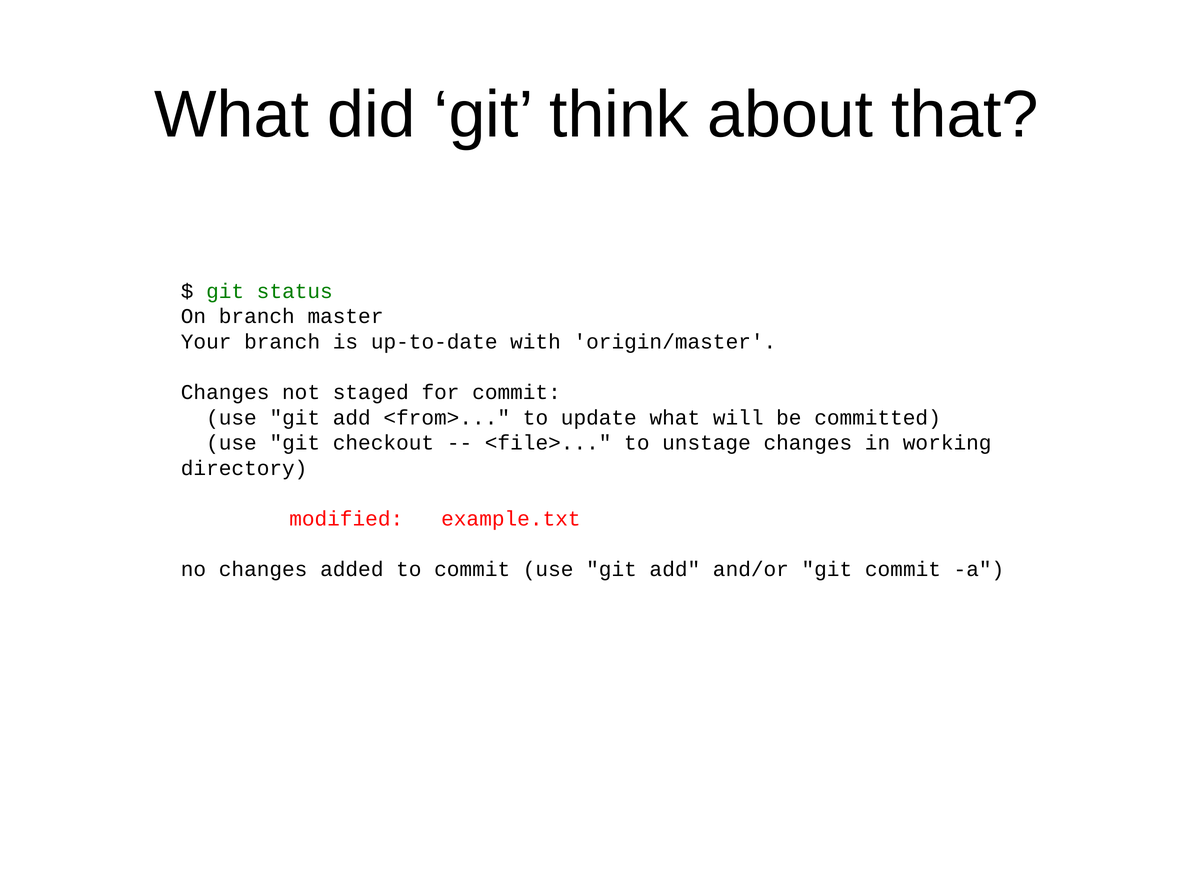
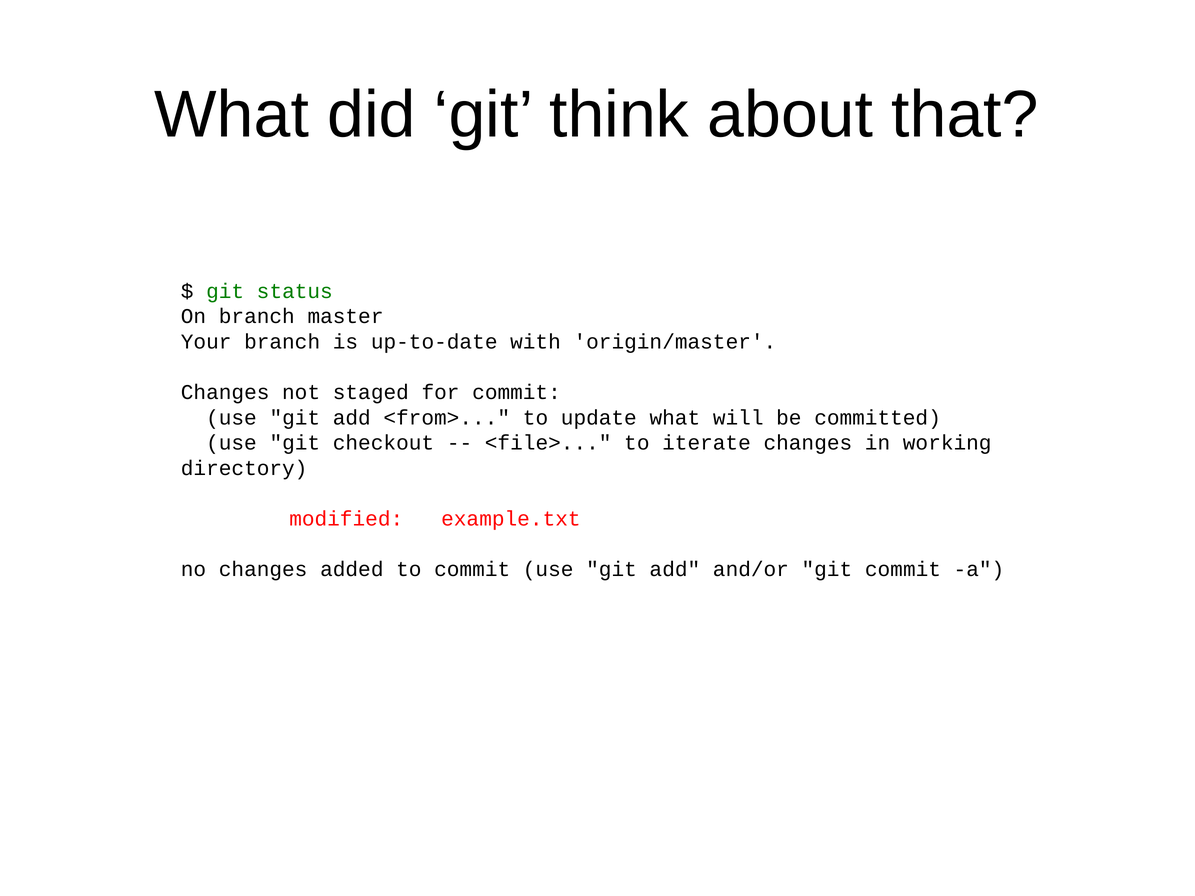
unstage: unstage -> iterate (706, 443)
